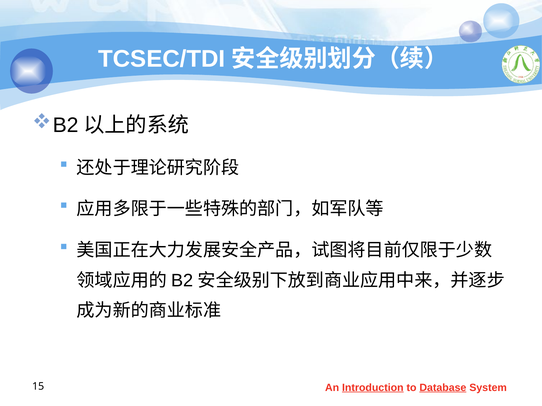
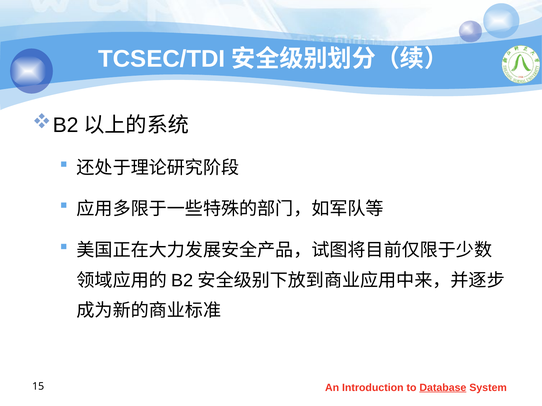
Introduction underline: present -> none (373, 388)
